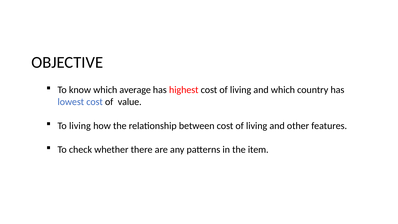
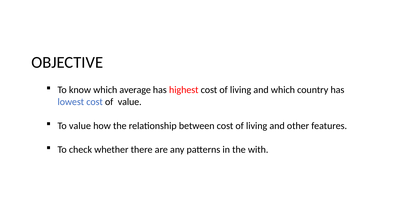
To living: living -> value (80, 126)
item: item -> with (258, 150)
